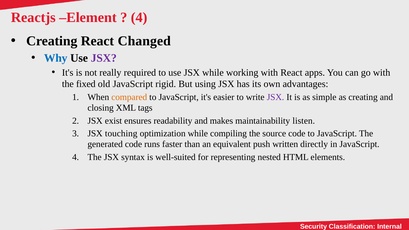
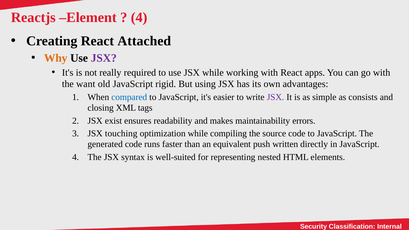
Changed: Changed -> Attached (144, 41)
Why colour: blue -> orange (56, 58)
fixed: fixed -> want (86, 84)
compared colour: orange -> blue (129, 97)
as creating: creating -> consists (363, 97)
listen: listen -> errors (304, 121)
